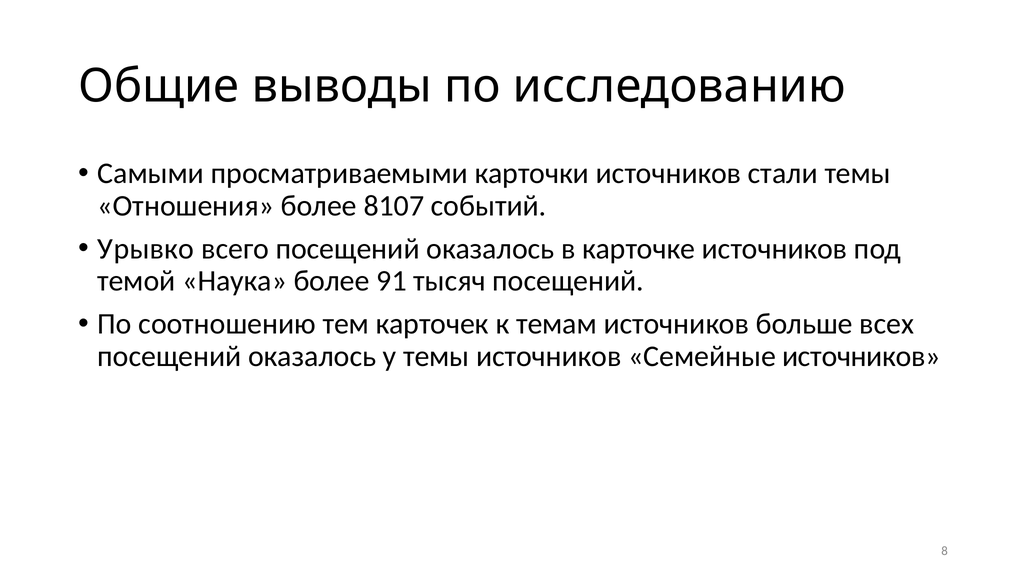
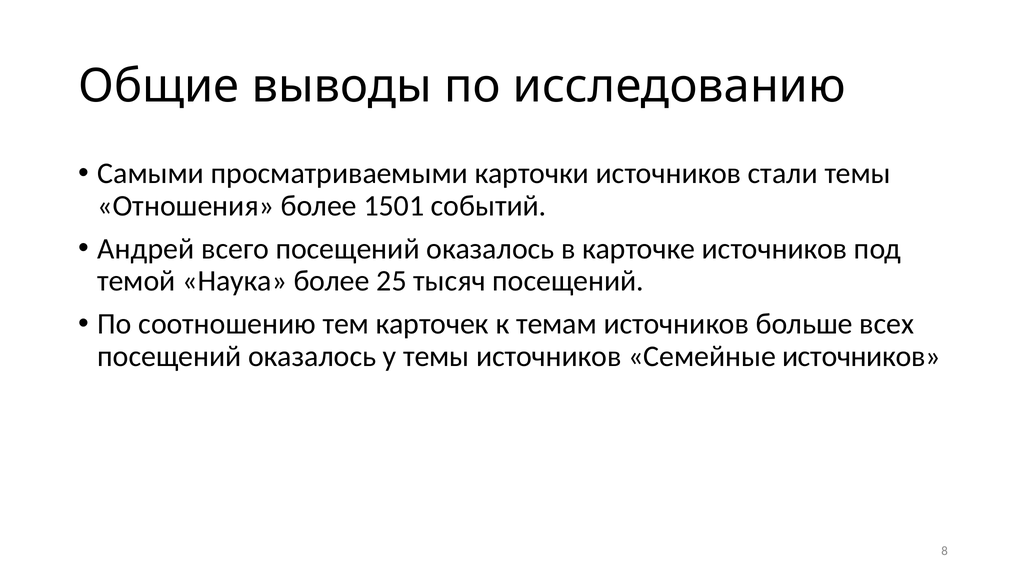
8107: 8107 -> 1501 (394, 206)
Урывко: Урывко -> Андрей (146, 249)
91: 91 -> 25 (392, 281)
